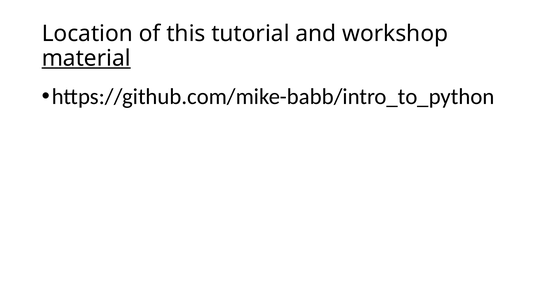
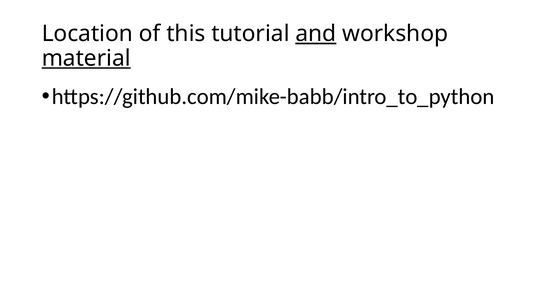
and underline: none -> present (316, 34)
